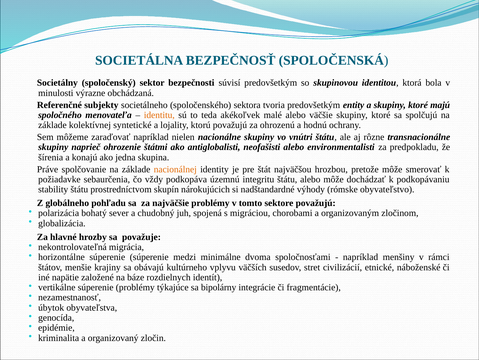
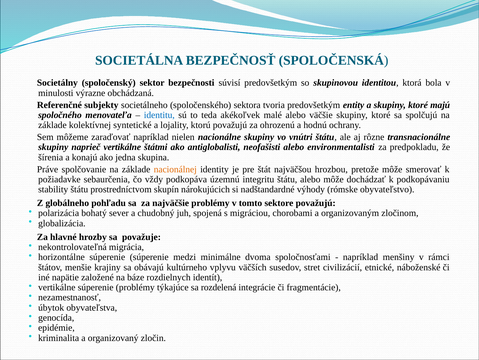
identitu colour: orange -> blue (159, 115)
naprieč ohrozenie: ohrozenie -> vertikálne (122, 147)
bipolárny: bipolárny -> rozdelená (219, 287)
